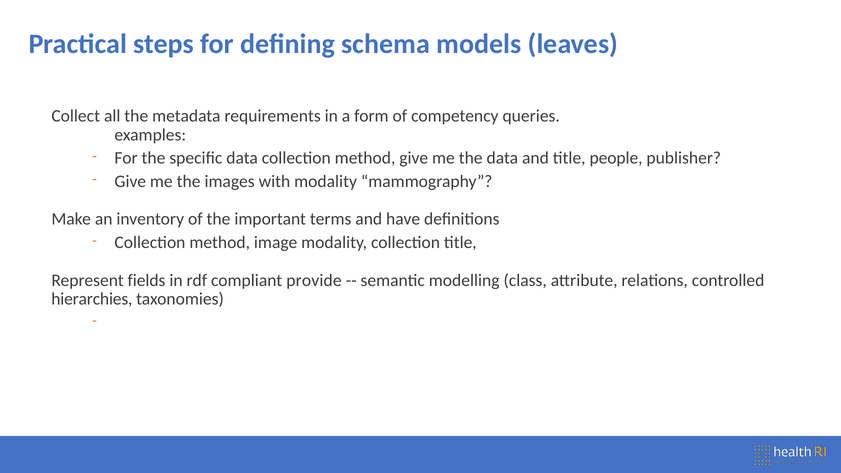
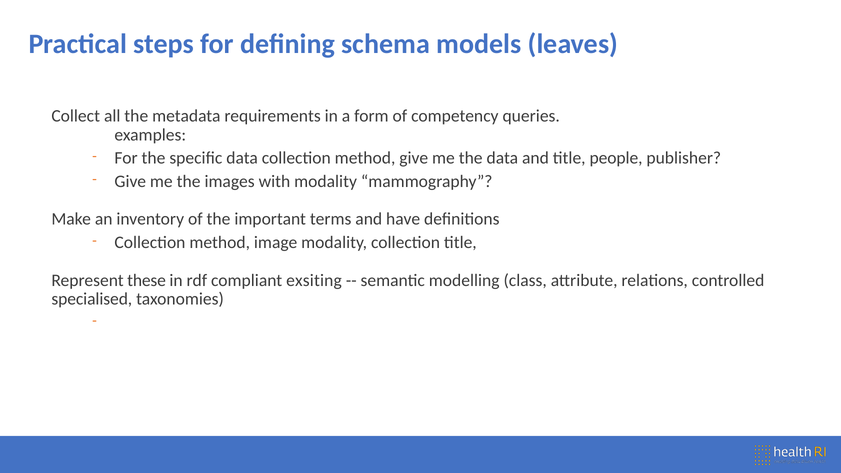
fields: fields -> these (147, 280)
provide: provide -> exsiting (314, 280)
hierarchies: hierarchies -> specialised (92, 299)
